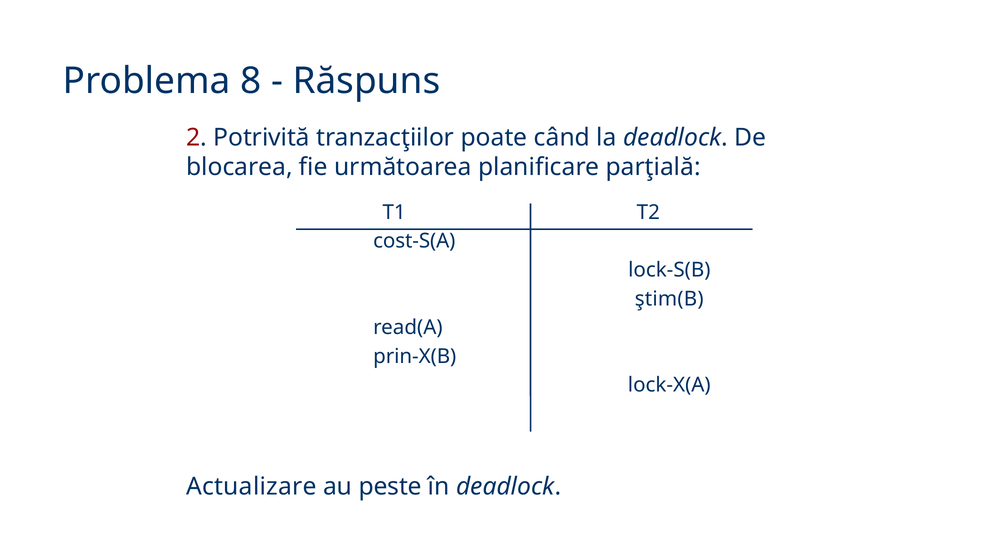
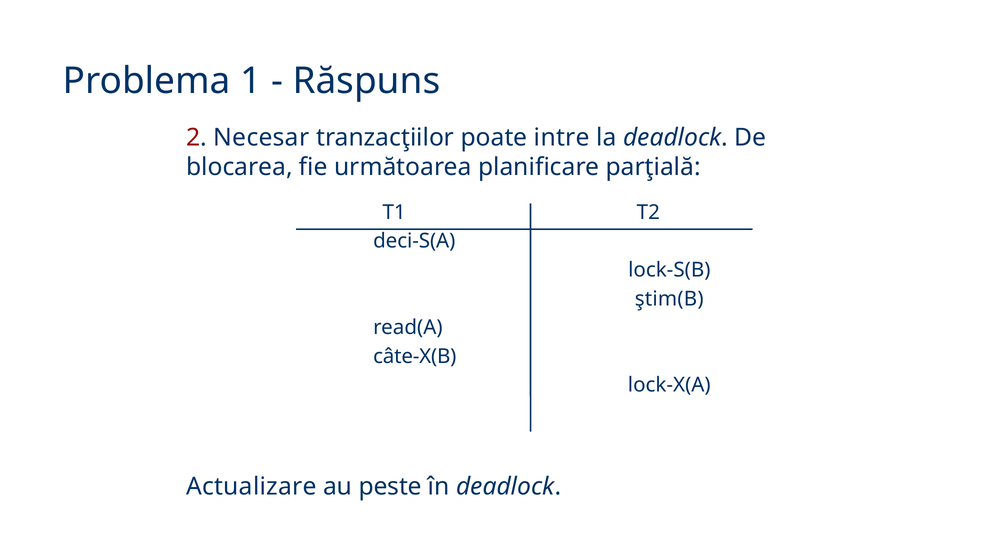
8: 8 -> 1 (251, 81)
Potrivită: Potrivită -> Necesar (261, 137)
când: când -> intre (562, 137)
cost-S(A: cost-S(A -> deci-S(A (414, 241)
prin-X(B: prin-X(B -> câte-X(B (415, 356)
